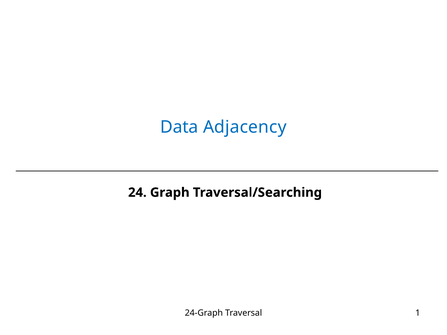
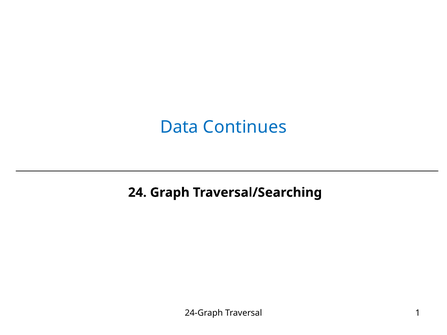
Adjacency: Adjacency -> Continues (245, 127)
